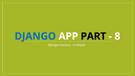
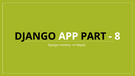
DJANGO colour: blue -> black (35, 36)
